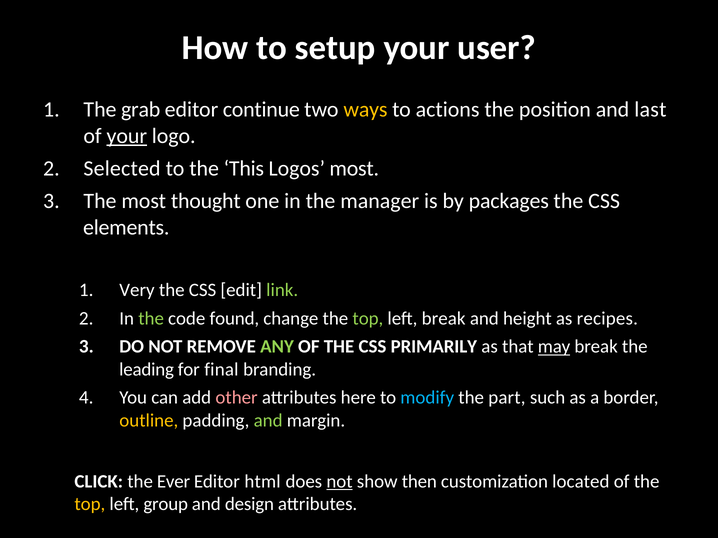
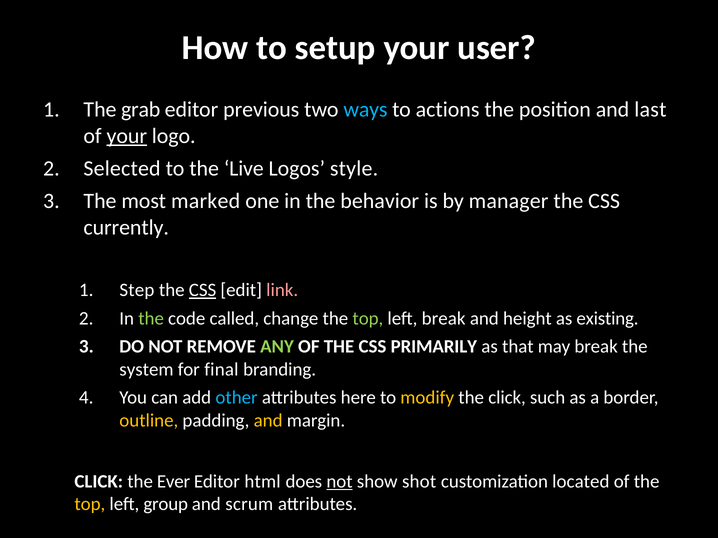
continue: continue -> previous (261, 110)
ways colour: yellow -> light blue (365, 110)
This: This -> Live (244, 169)
Logos most: most -> style (354, 169)
thought: thought -> marked (206, 201)
manager: manager -> behavior (380, 201)
packages: packages -> manager (509, 201)
elements: elements -> currently (126, 228)
Very: Very -> Step (137, 290)
CSS underline: none -> present (203, 290)
link colour: light green -> pink (282, 290)
found: found -> called (234, 319)
recipes: recipes -> existing (608, 319)
may underline: present -> none (554, 347)
leading: leading -> system (146, 370)
other colour: pink -> light blue (237, 398)
modify colour: light blue -> yellow (427, 398)
the part: part -> click (507, 398)
and colour: light green -> yellow (268, 421)
then: then -> shot (419, 482)
design: design -> scrum (249, 505)
